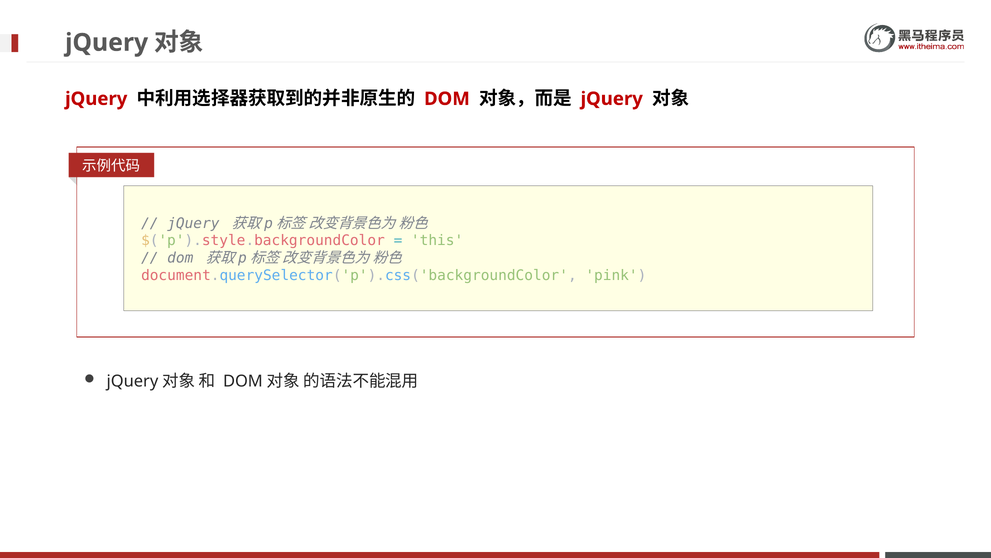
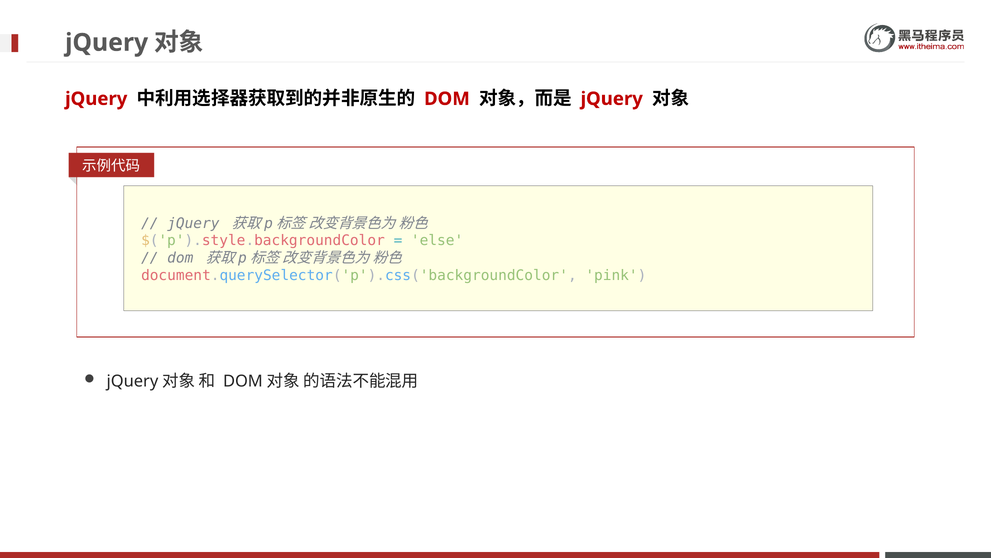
this: this -> else (437, 240)
